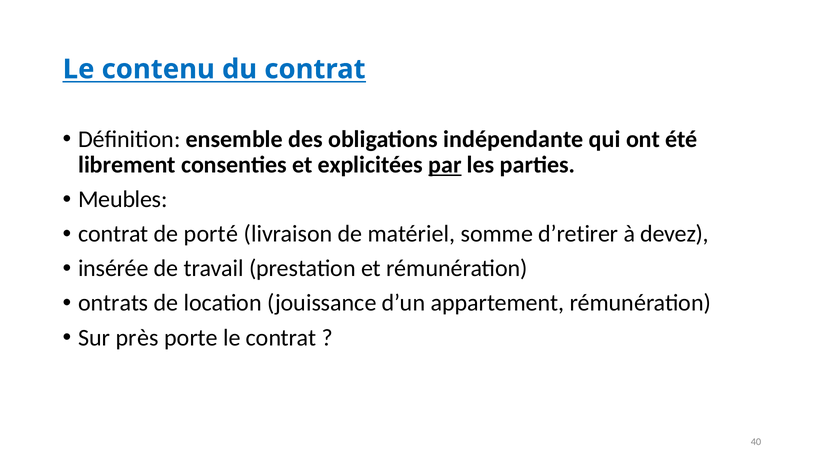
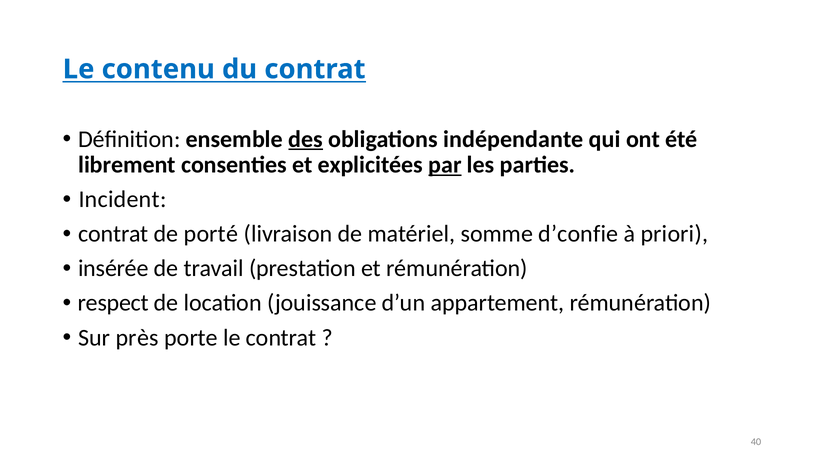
des underline: none -> present (306, 139)
Meubles: Meubles -> Incident (123, 200)
d’retirer: d’retirer -> d’confie (578, 234)
devez: devez -> priori (674, 234)
ontrats: ontrats -> respect (113, 303)
